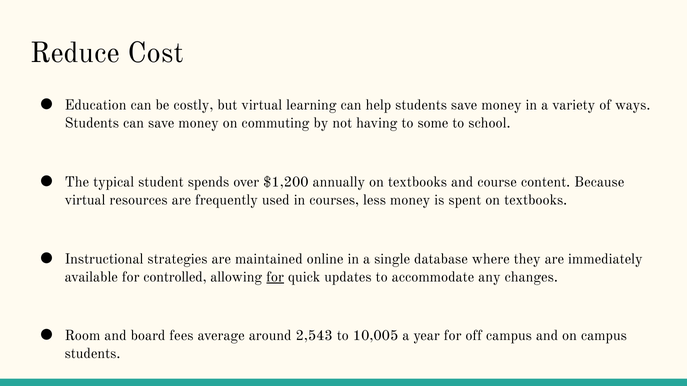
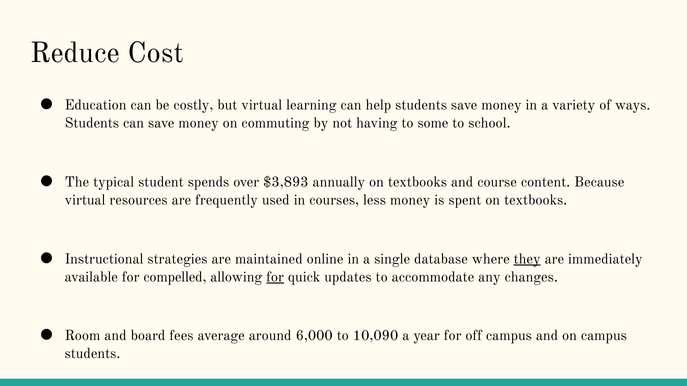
$1,200: $1,200 -> $3,893 (286, 182)
they underline: none -> present (527, 259)
controlled: controlled -> compelled (175, 277)
2,543: 2,543 -> 6,000 (314, 336)
10,005: 10,005 -> 10,090 (376, 336)
